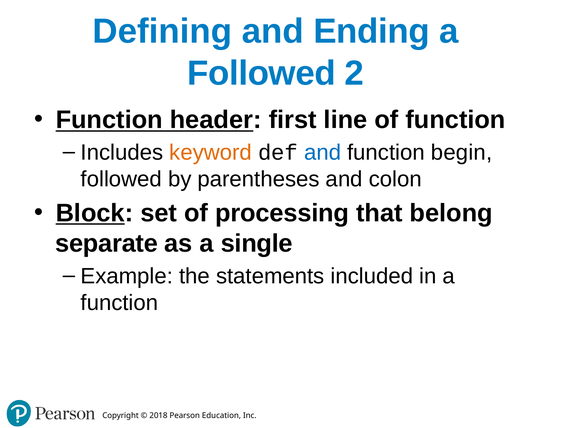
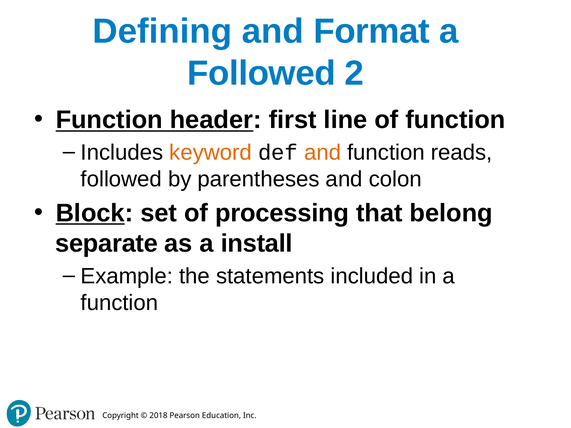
Ending: Ending -> Format (372, 31)
and colour: blue -> orange (323, 153)
begin: begin -> reads (462, 153)
single: single -> install (257, 244)
